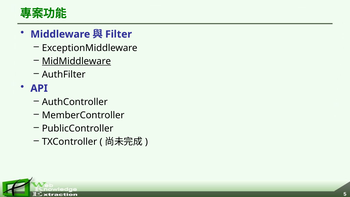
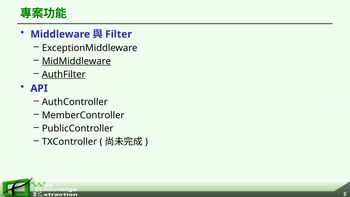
AuthFilter underline: none -> present (64, 74)
